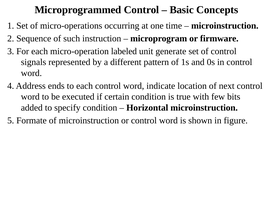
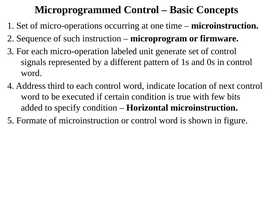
ends: ends -> third (56, 86)
